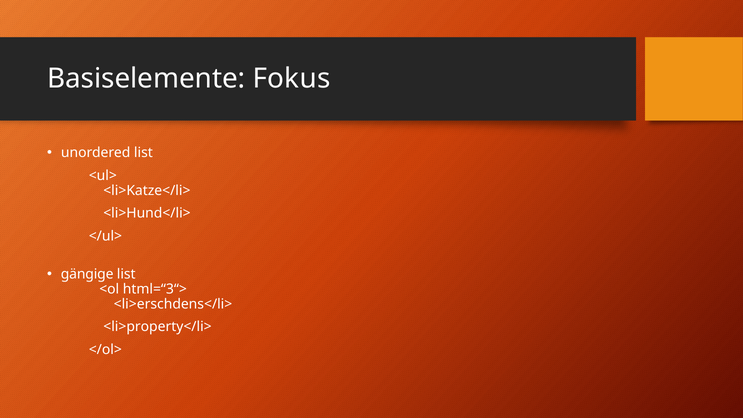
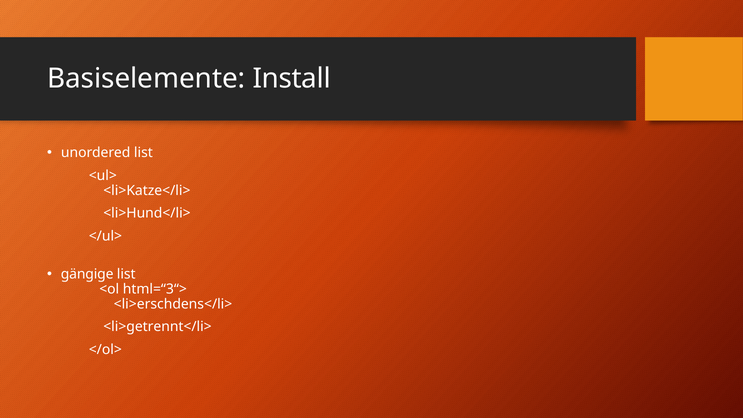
Fokus: Fokus -> Install (292, 79)
<li>property</li>: <li>property</li> -> <li>getrennt</li> (157, 327)
